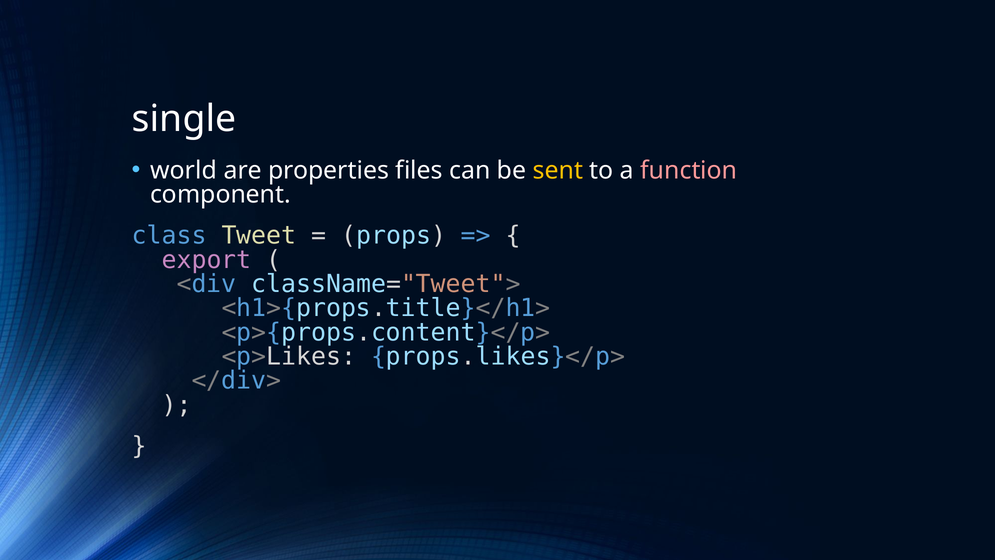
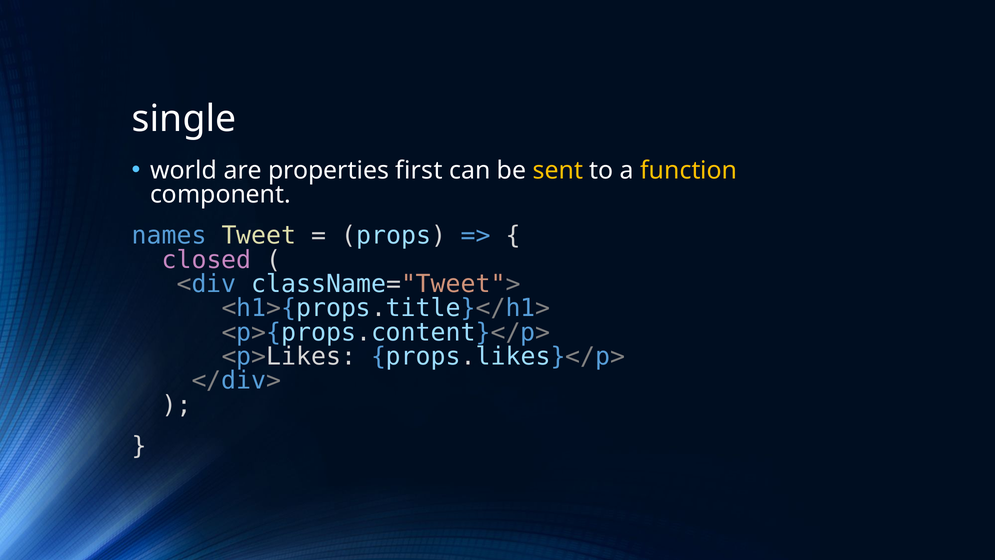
files: files -> first (419, 170)
function colour: pink -> yellow (689, 170)
class: class -> names (169, 235)
export: export -> closed (207, 260)
